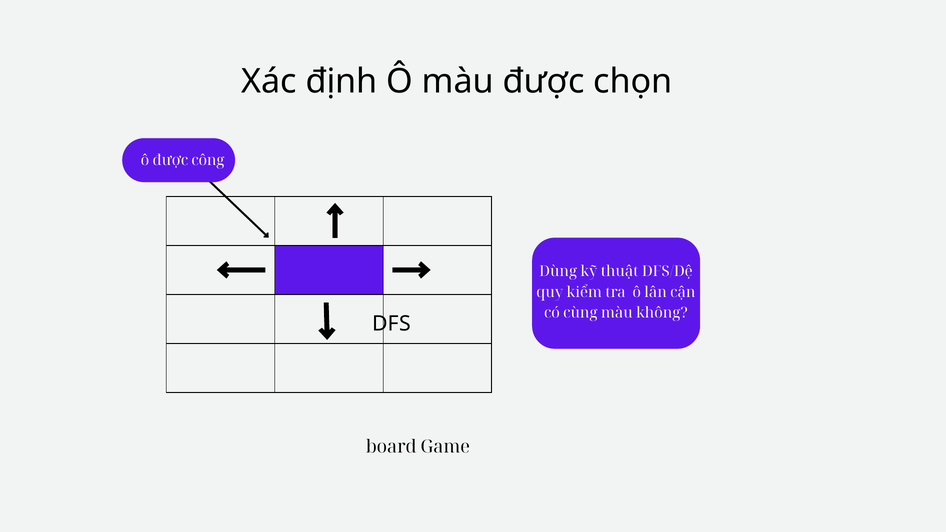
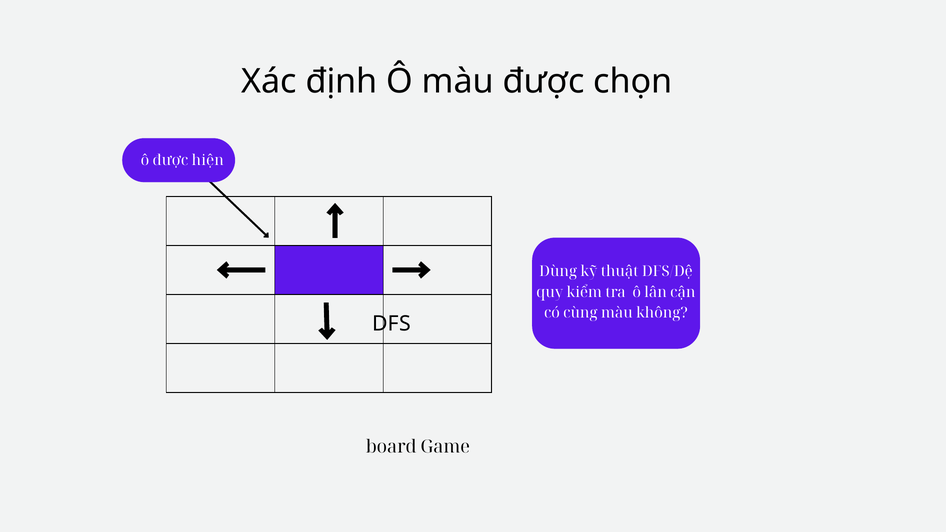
công: công -> hiện (208, 160)
